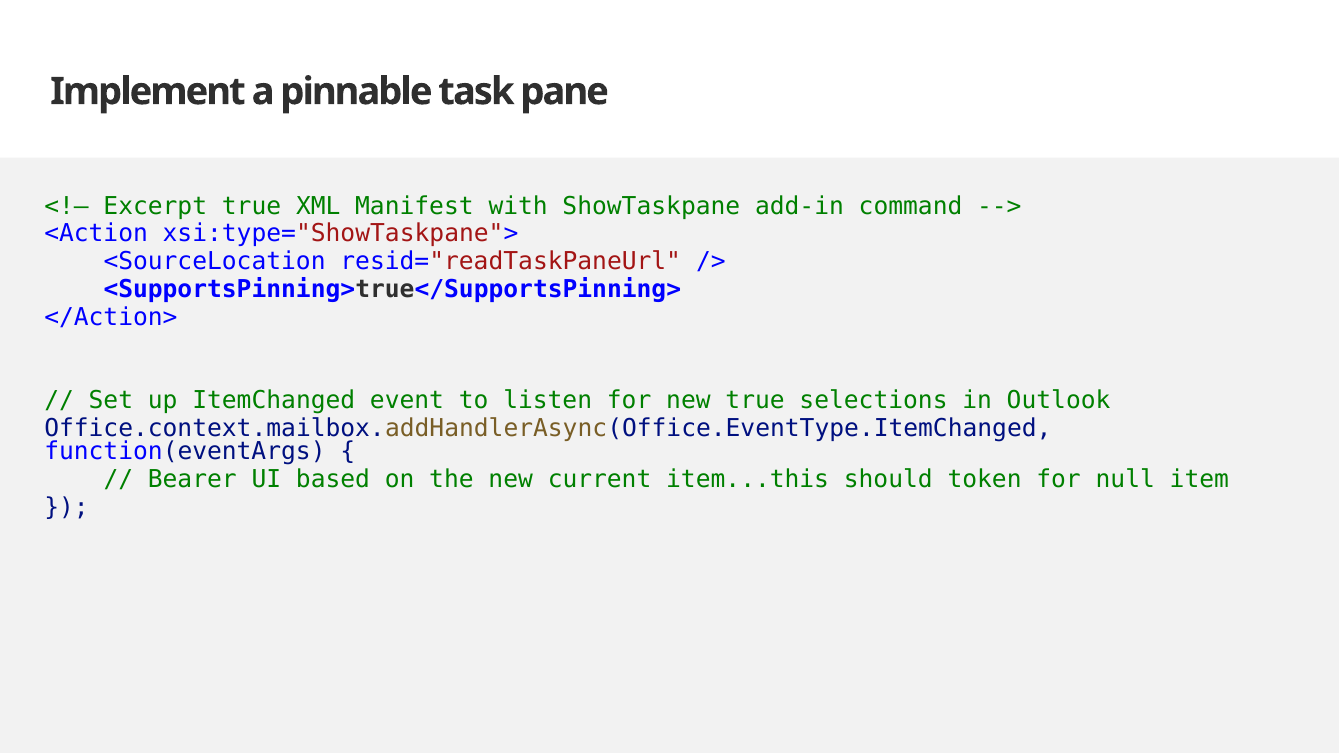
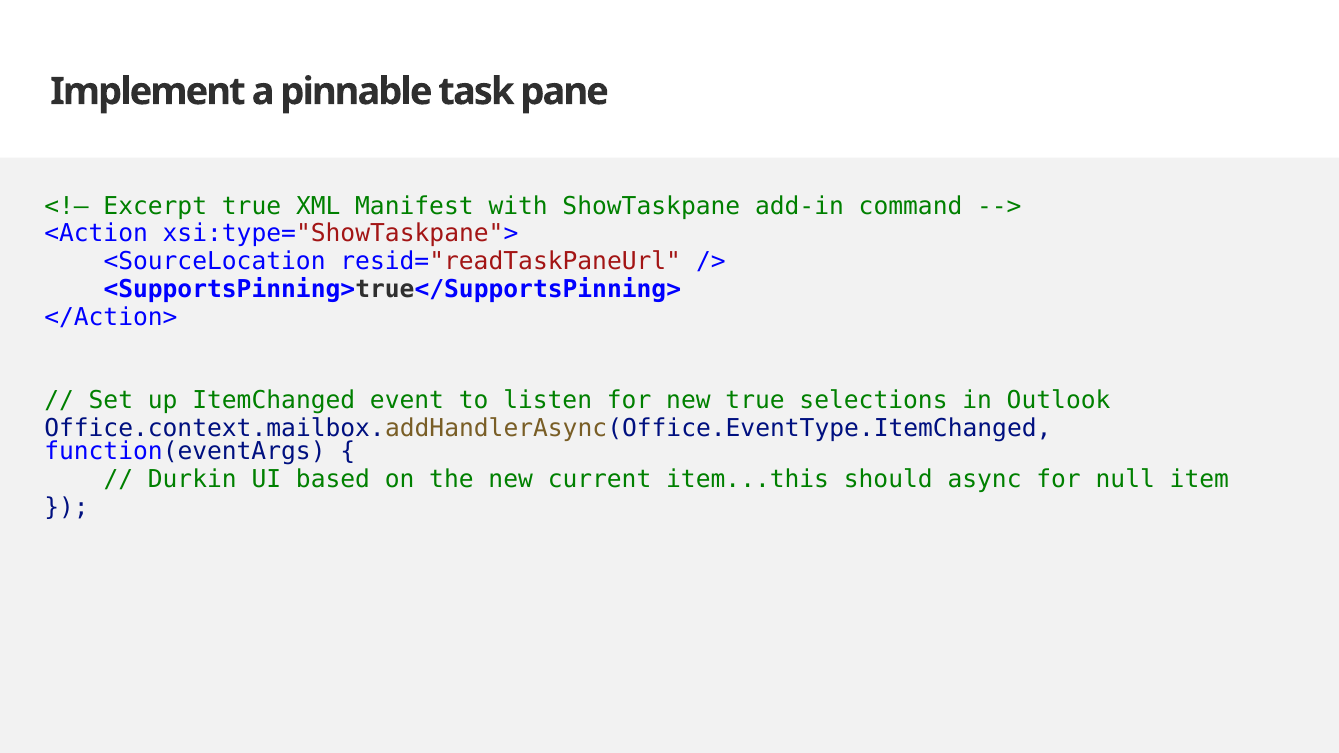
Bearer: Bearer -> Durkin (192, 479)
token: token -> async (985, 479)
